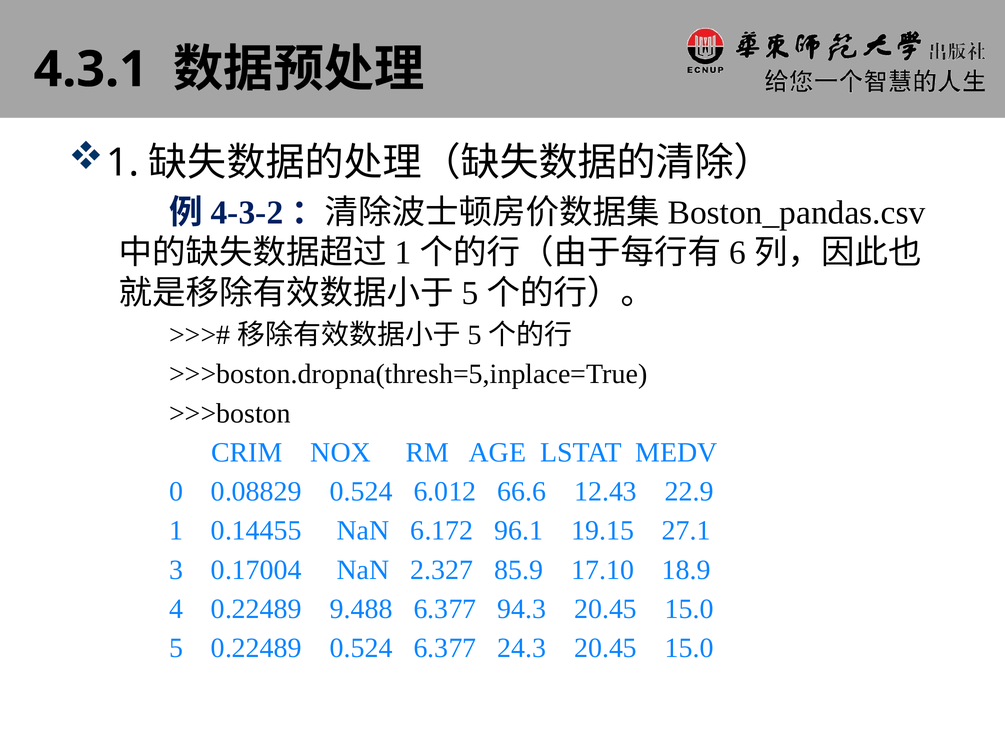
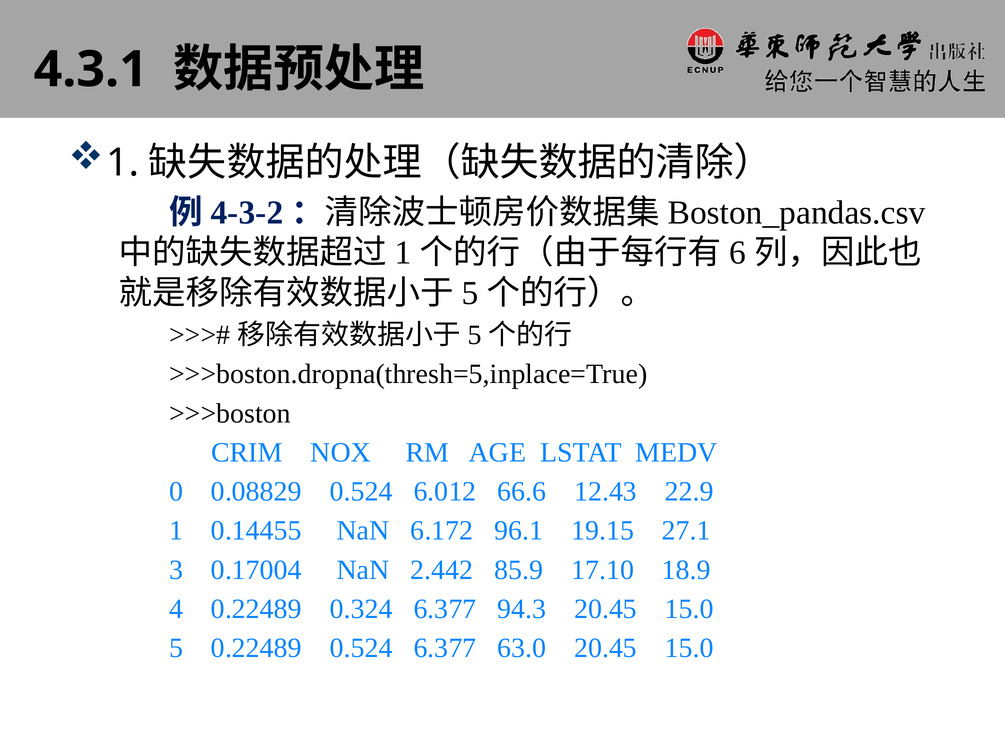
2.327: 2.327 -> 2.442 (442, 570)
9.488: 9.488 -> 0.324 (361, 609)
24.3: 24.3 -> 63.0 (522, 648)
